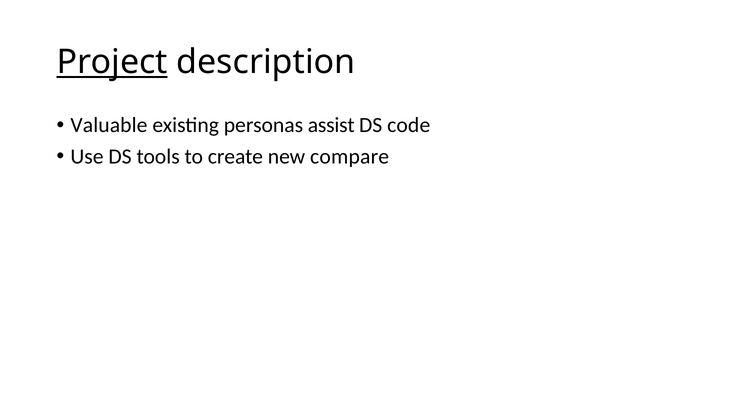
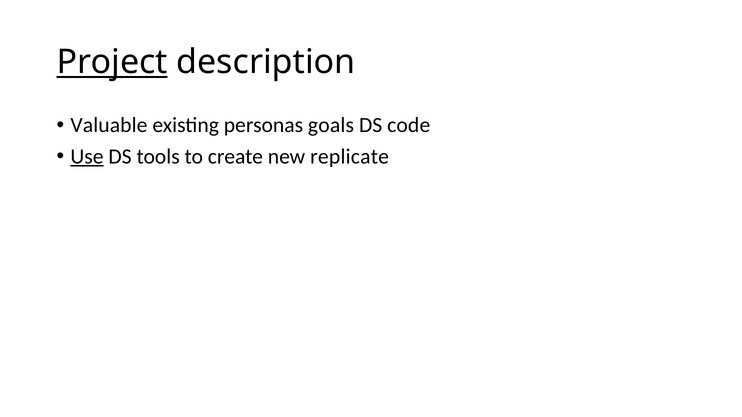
assist: assist -> goals (331, 125)
Use underline: none -> present (87, 157)
compare: compare -> replicate (350, 157)
